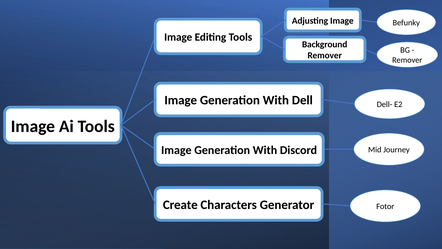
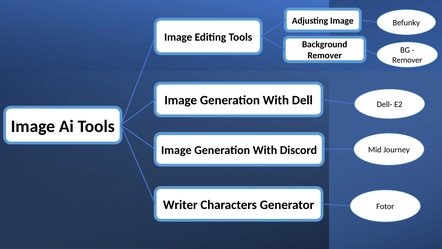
Create: Create -> Writer (180, 204)
